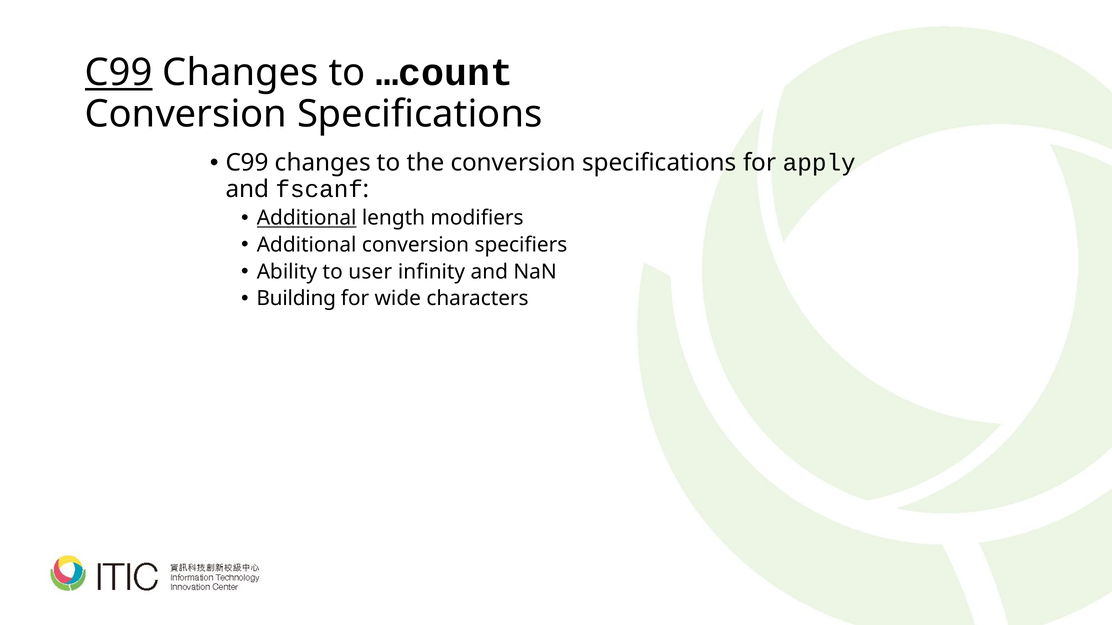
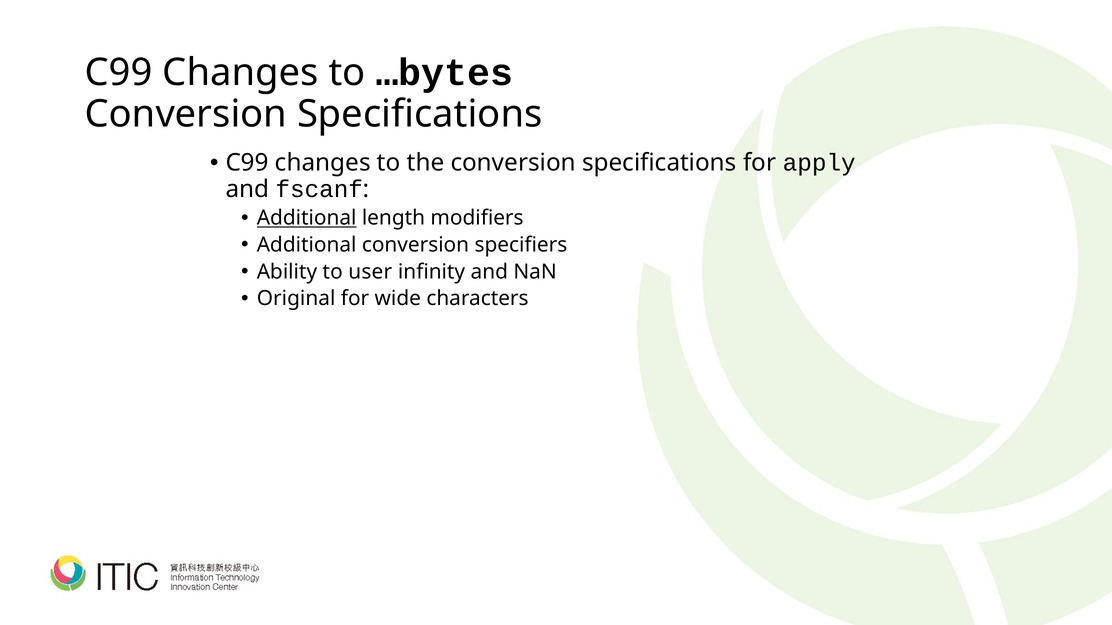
C99 underline: present -> none (119, 73)
…count: …count -> …bytes (444, 73)
Building: Building -> Original (296, 299)
